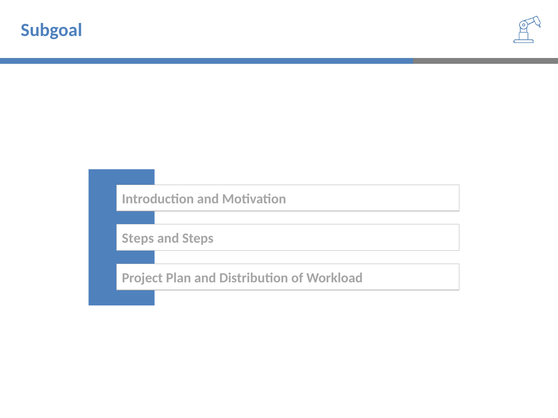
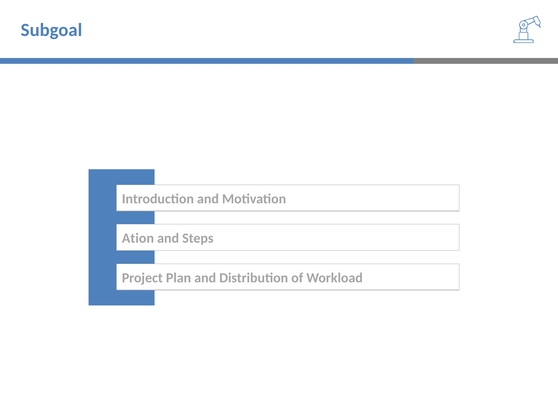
Steps: Steps -> Ation (138, 239)
